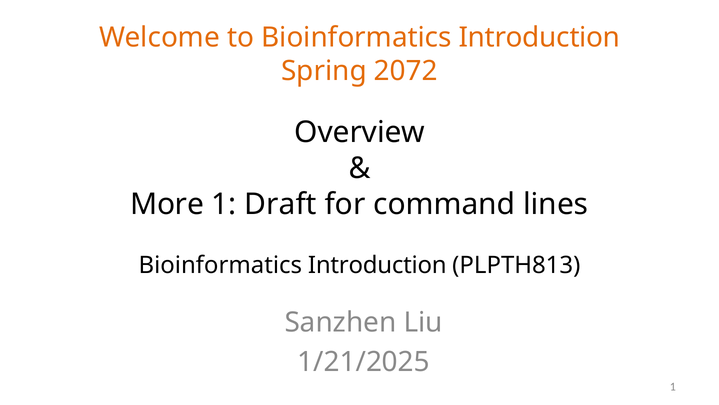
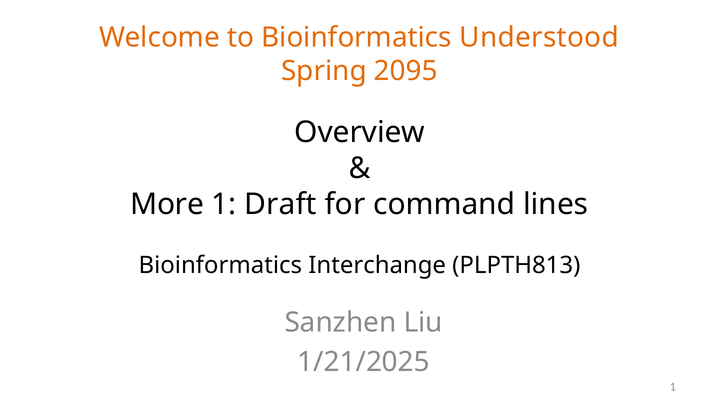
to Bioinformatics Introduction: Introduction -> Understood (539, 37)
2072: 2072 -> 2095 (406, 71)
Introduction: Introduction -> Interchange (377, 265)
